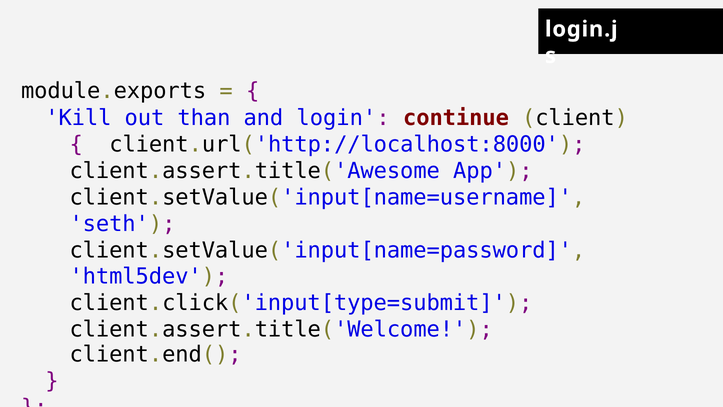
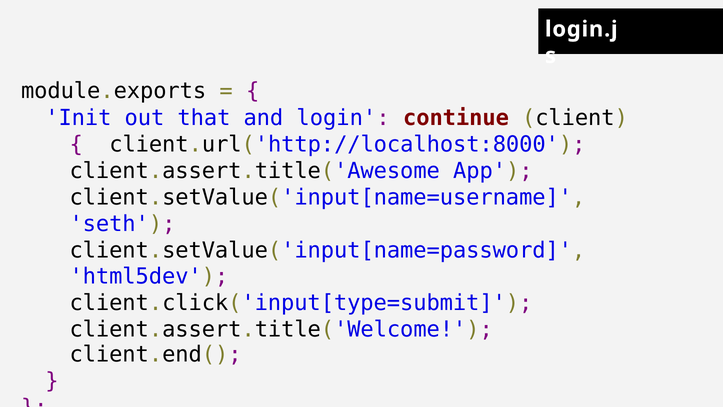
Kill: Kill -> Init (78, 118)
than: than -> that (204, 118)
